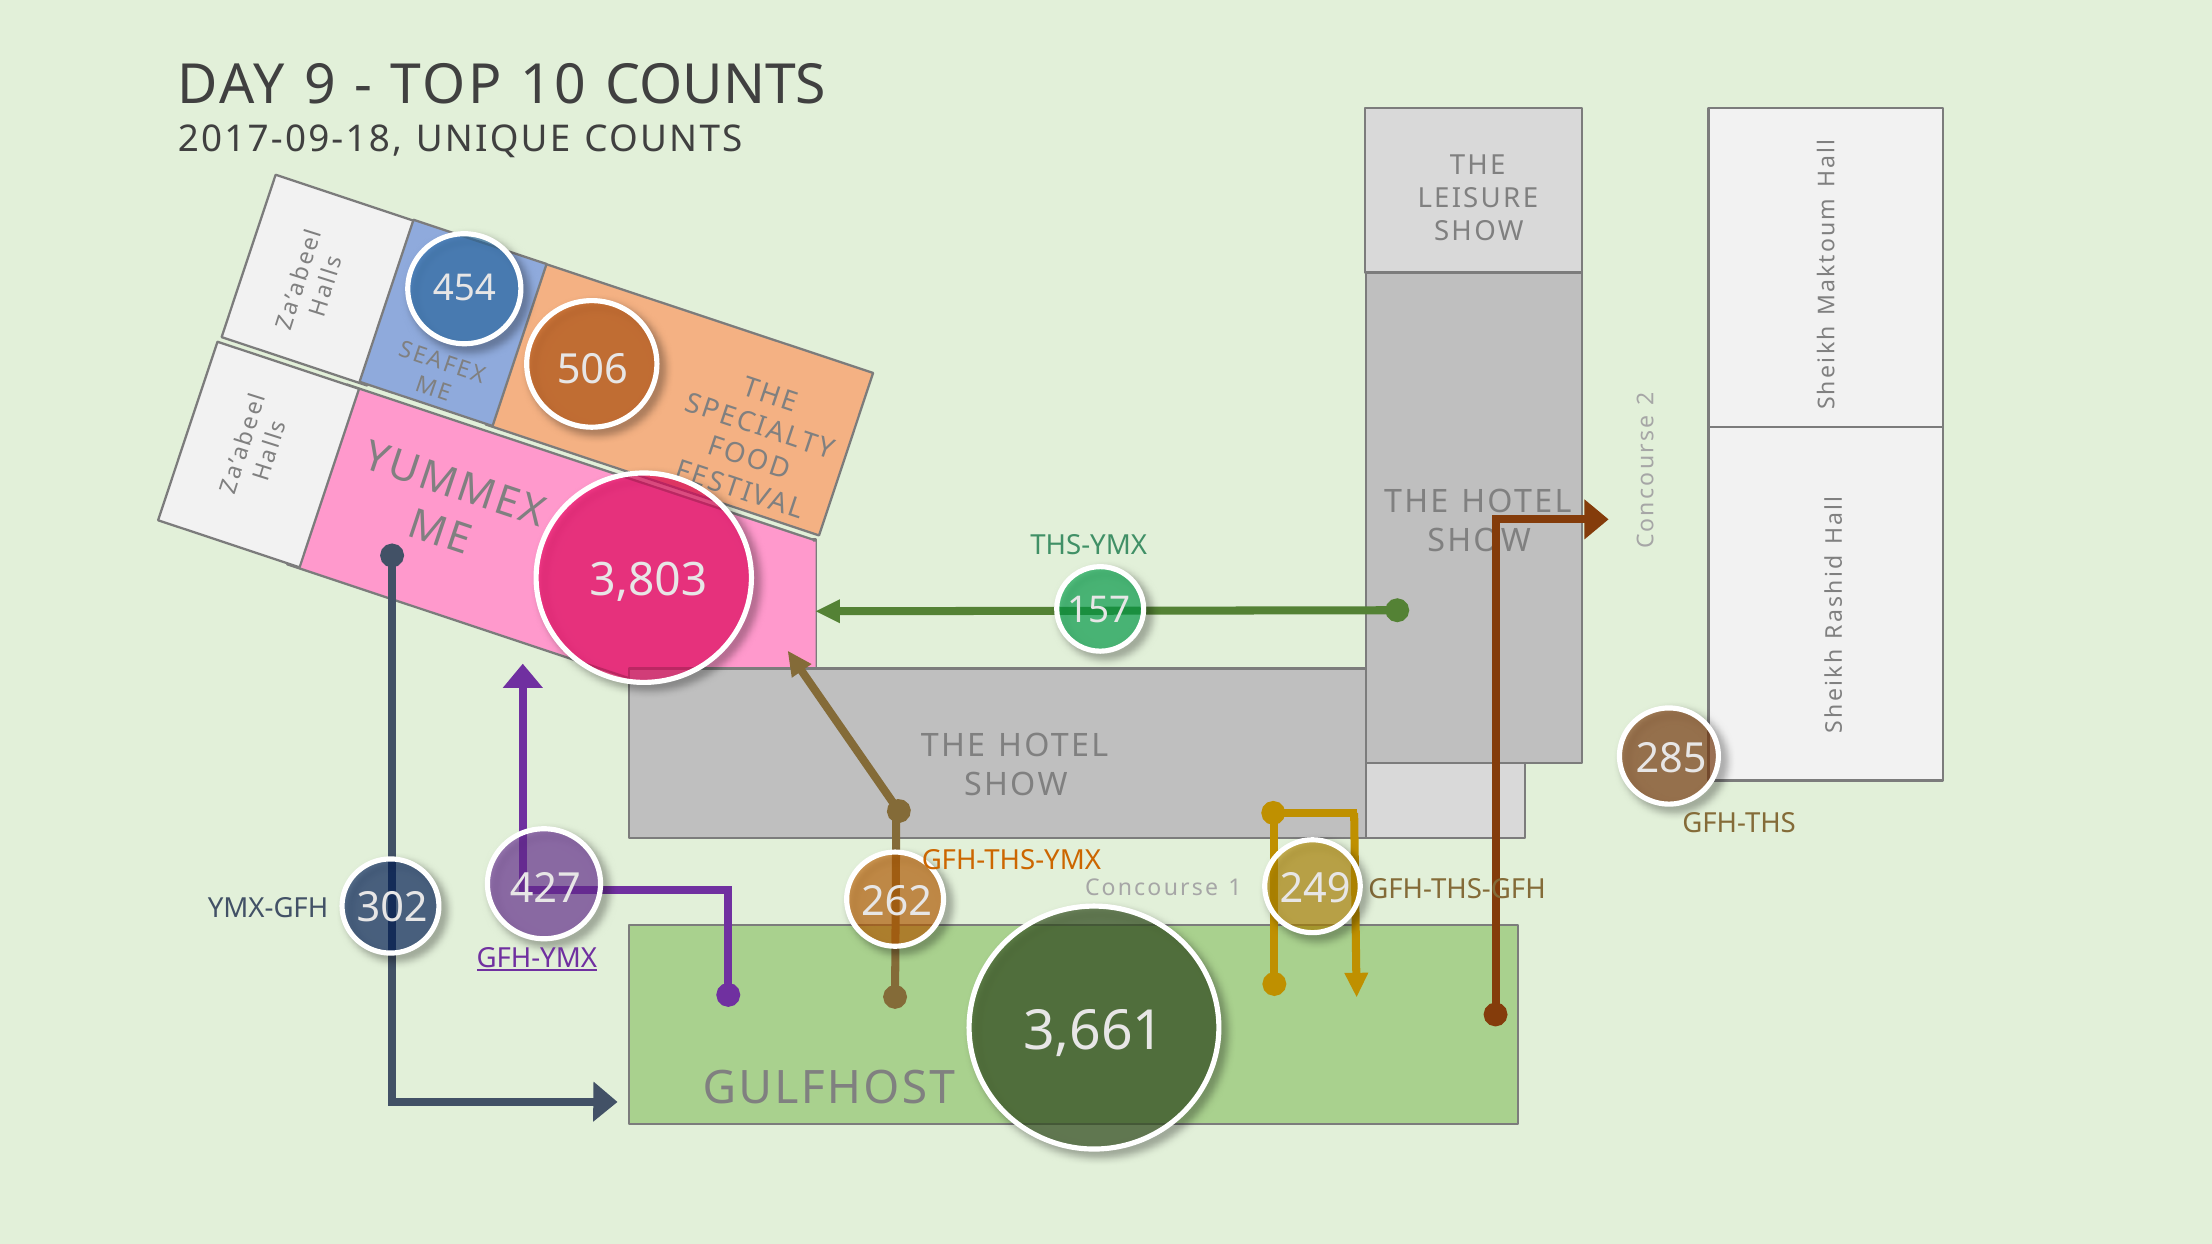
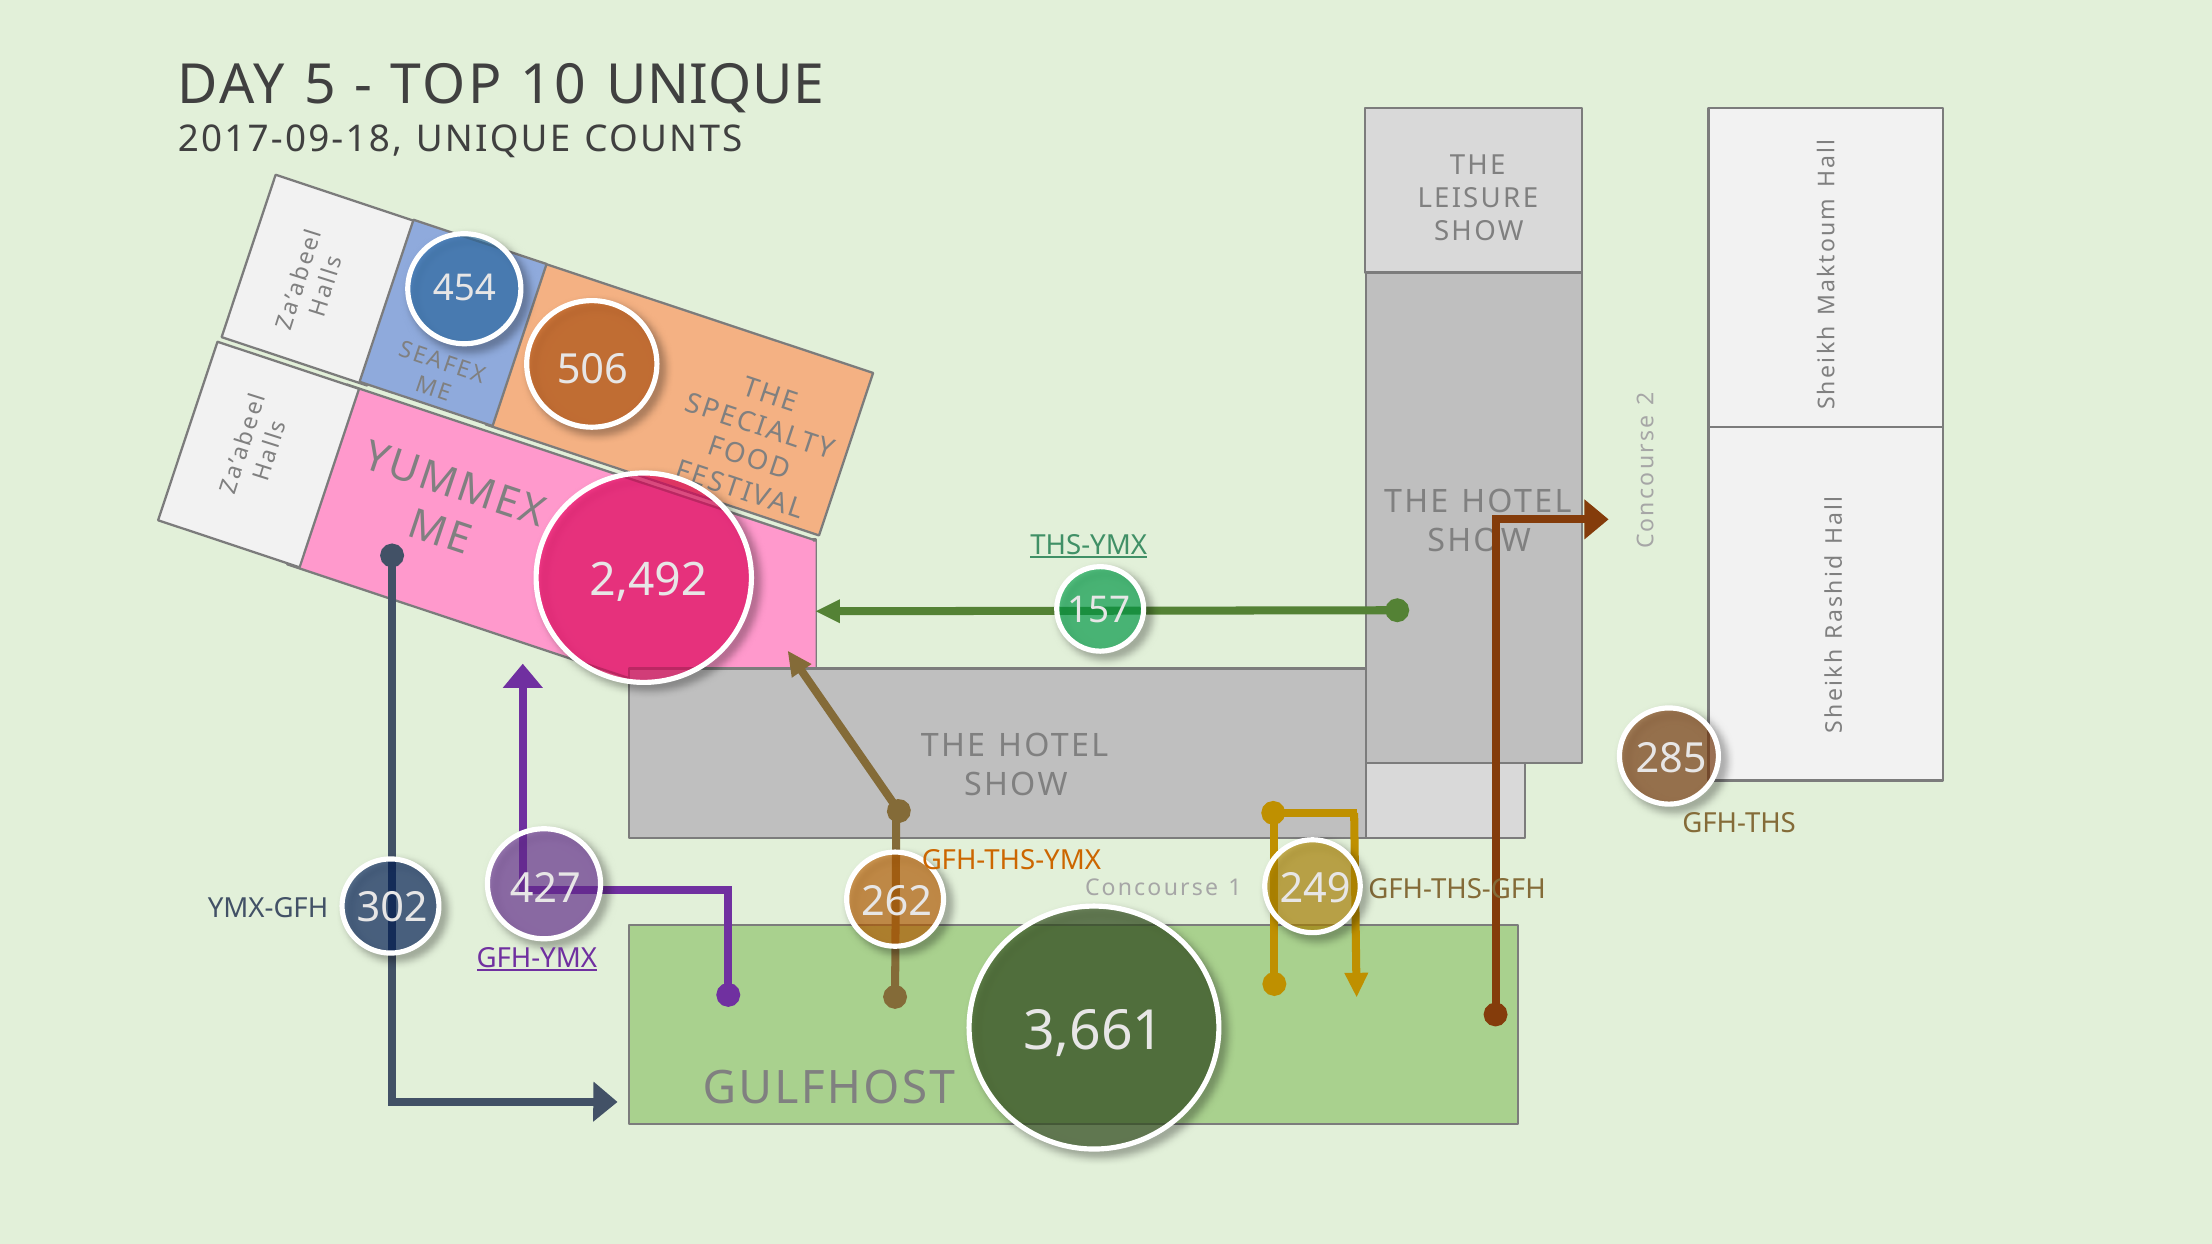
9: 9 -> 5 (320, 85)
10 COUNTS: COUNTS -> UNIQUE (715, 85)
THS-YMX underline: none -> present (1089, 545)
3,803: 3,803 -> 2,492 (648, 581)
